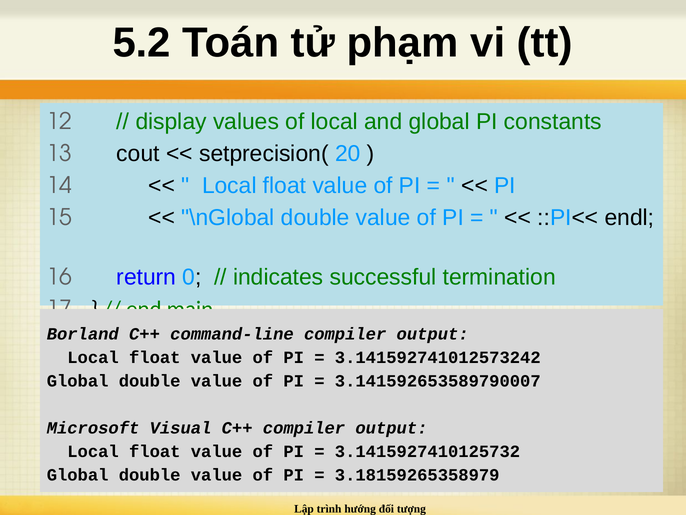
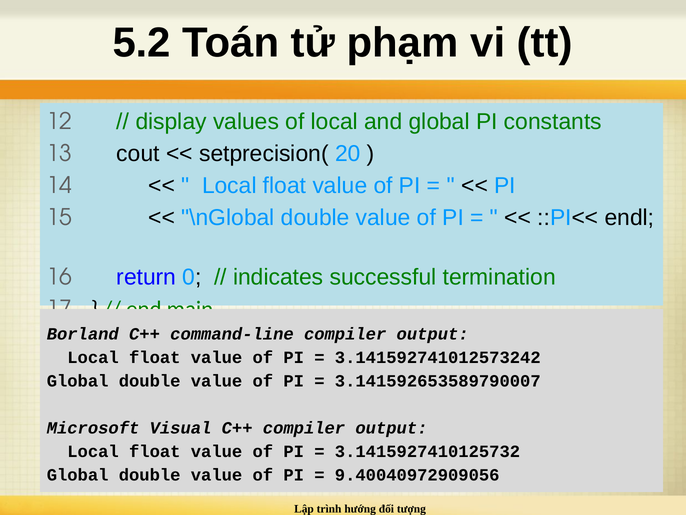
3.18159265358979: 3.18159265358979 -> 9.40040972909056 (417, 475)
